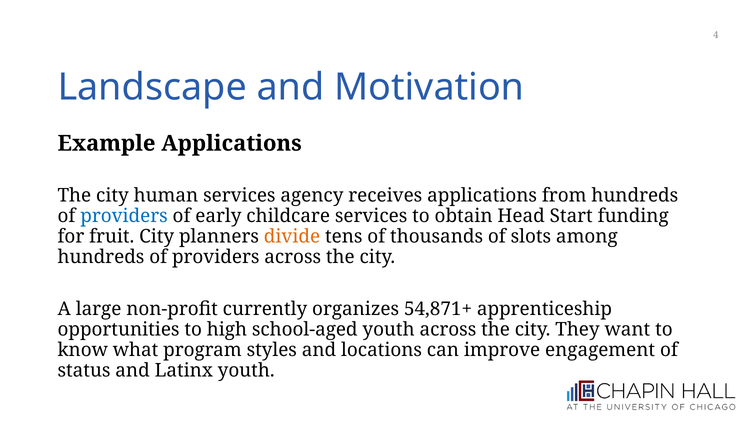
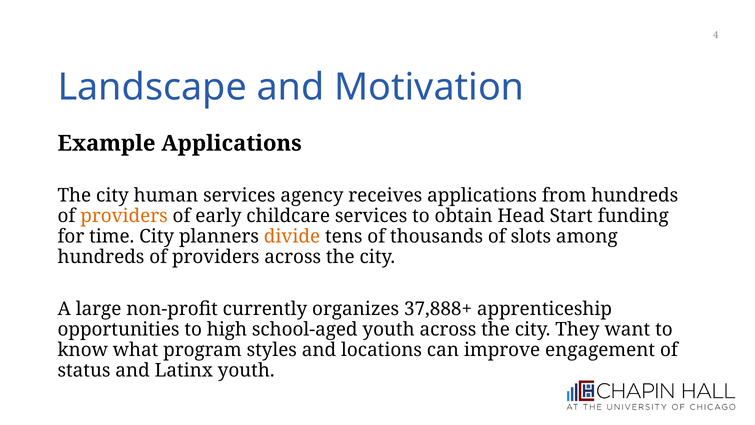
providers colour: blue -> orange (124, 216)
fruit: fruit -> time (112, 236)
54,871+: 54,871+ -> 37,888+ (438, 309)
